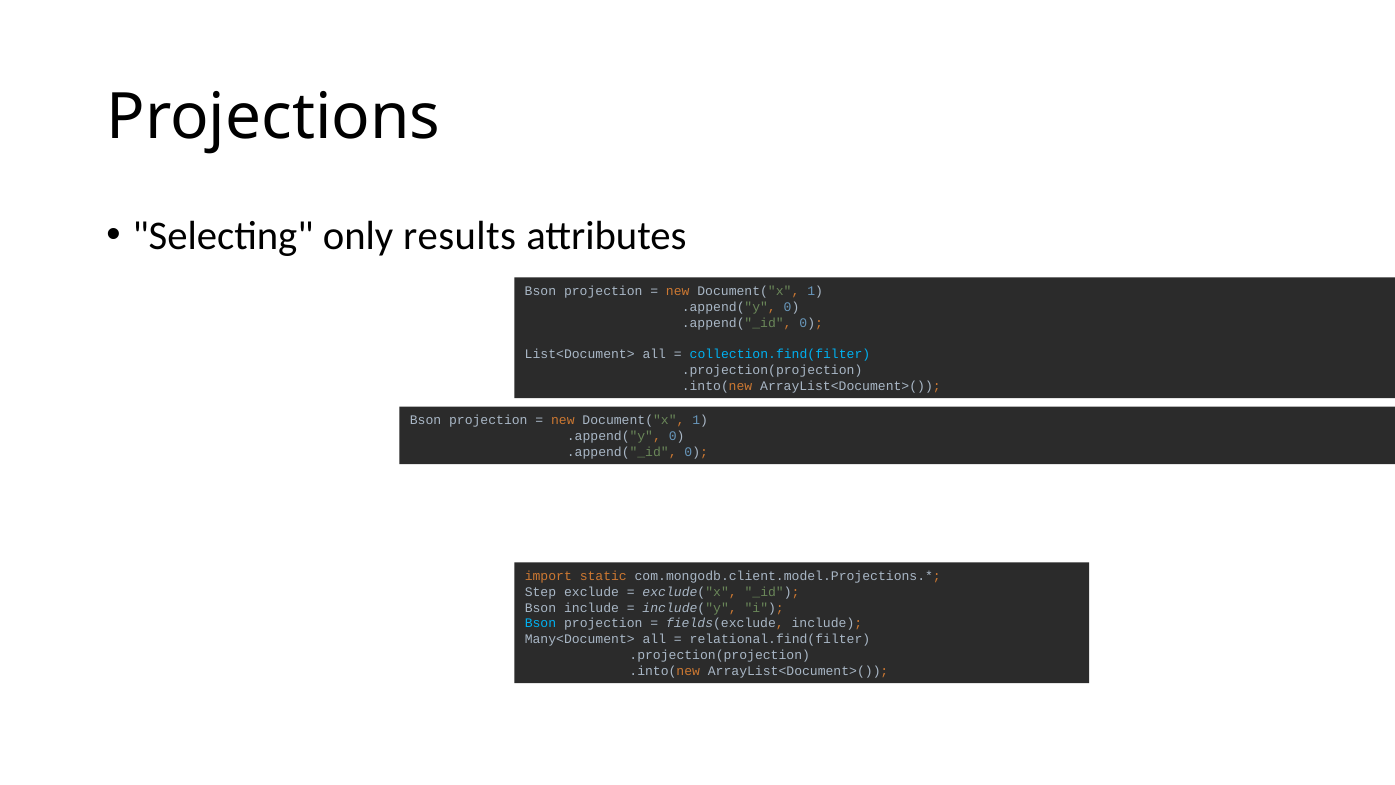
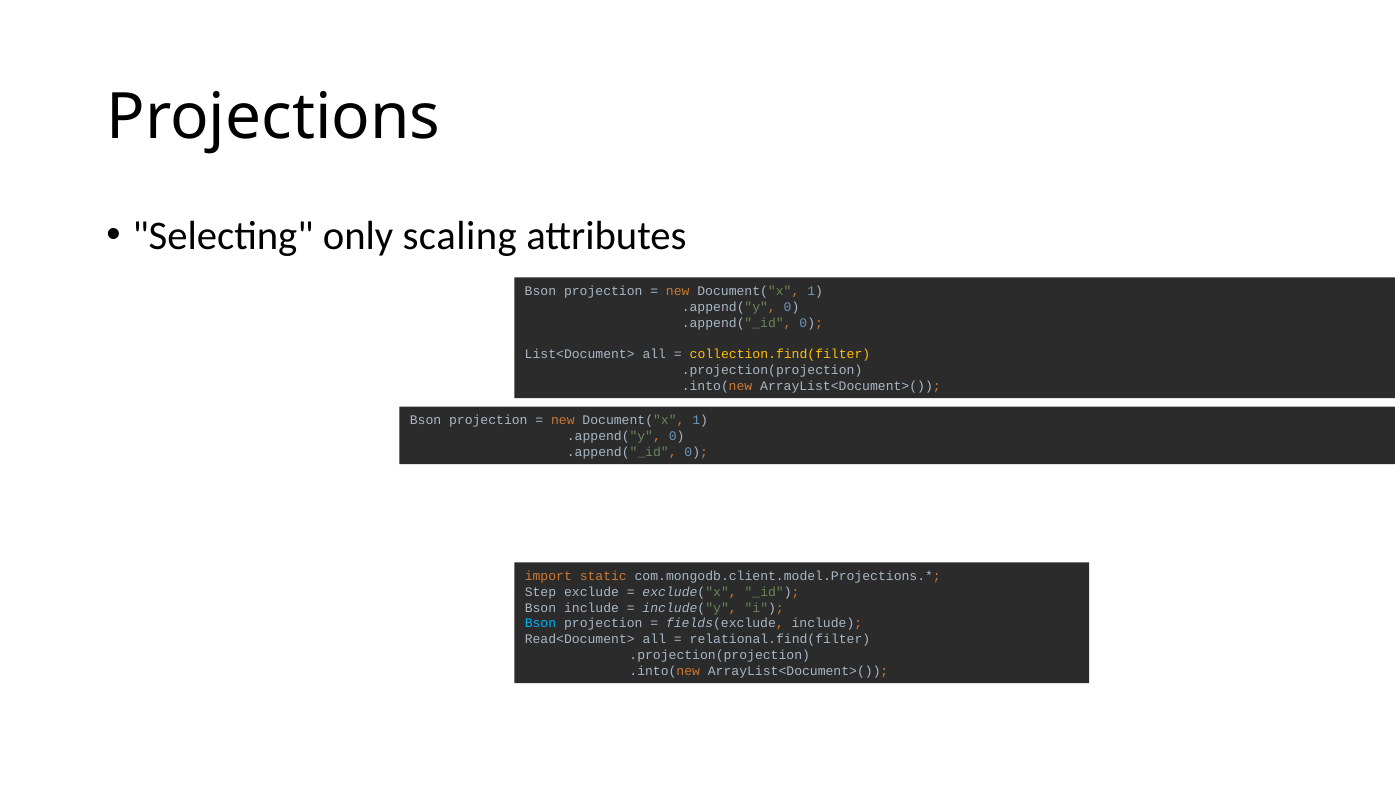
results: results -> scaling (460, 236)
collection.find(filter colour: light blue -> yellow (780, 354)
Many<Document>: Many<Document> -> Read<Document> (580, 639)
